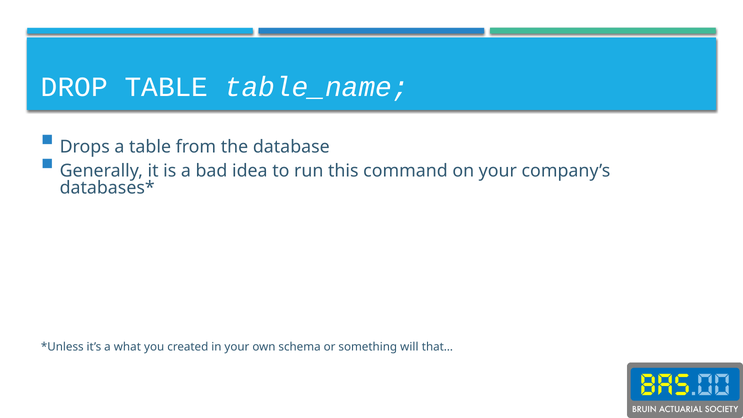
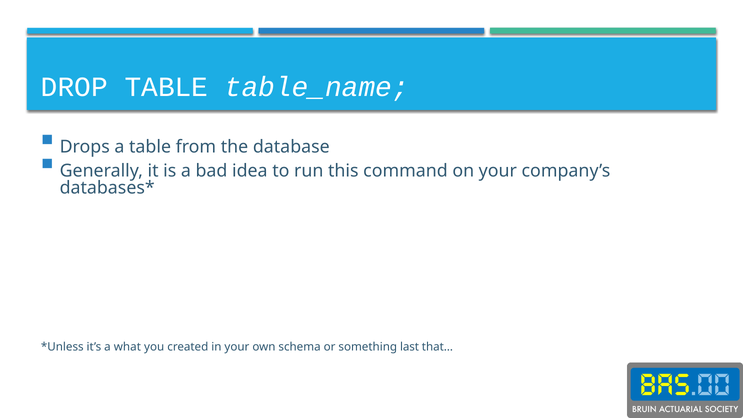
will: will -> last (409, 347)
